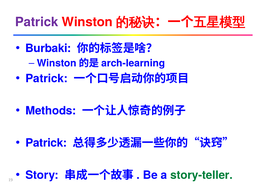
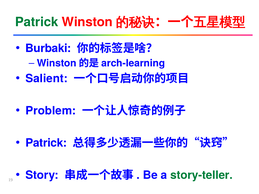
Patrick colour: purple -> green (37, 22)
Patrick: Patrick -> Salient (47, 79)
Methods: Methods -> Problem (51, 111)
